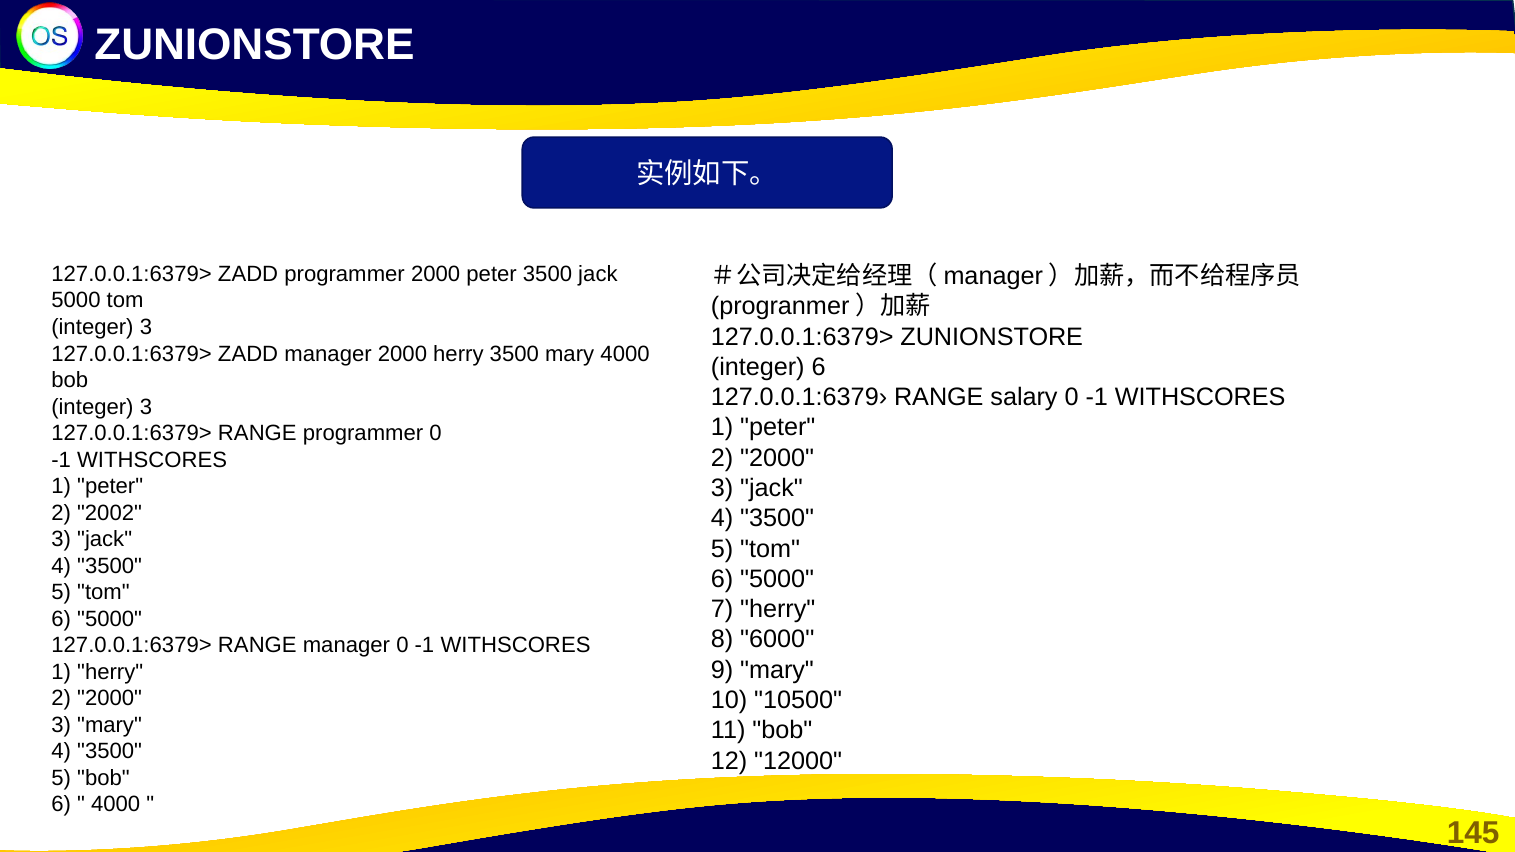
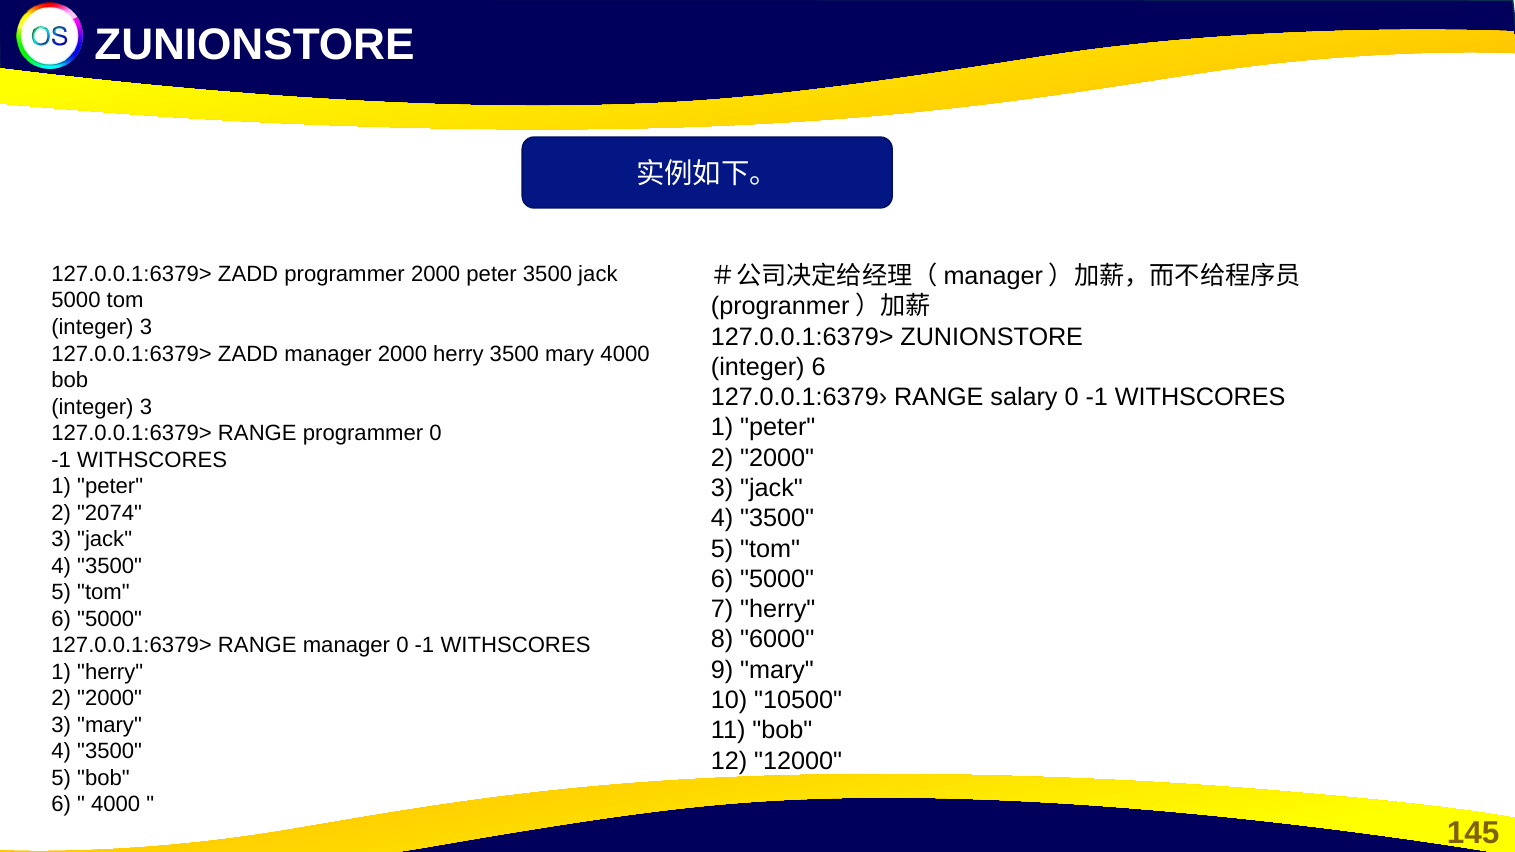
2002: 2002 -> 2074 (110, 513)
